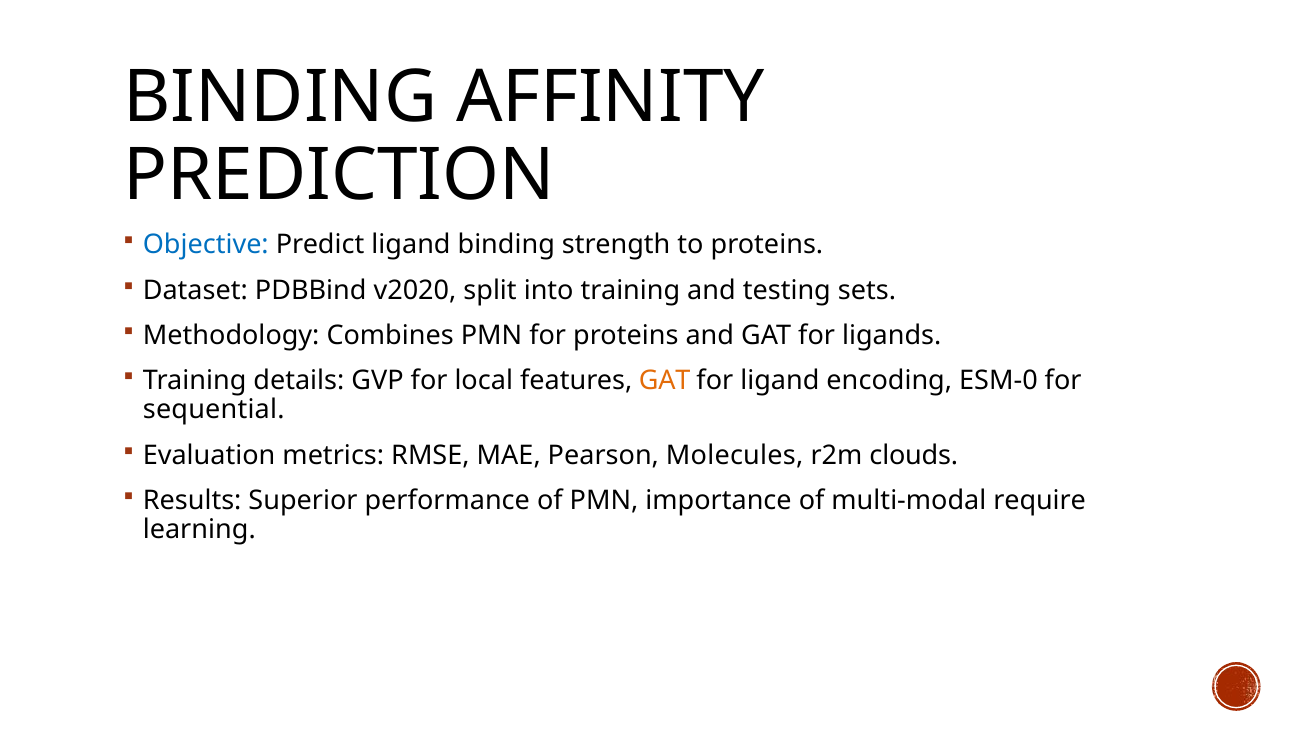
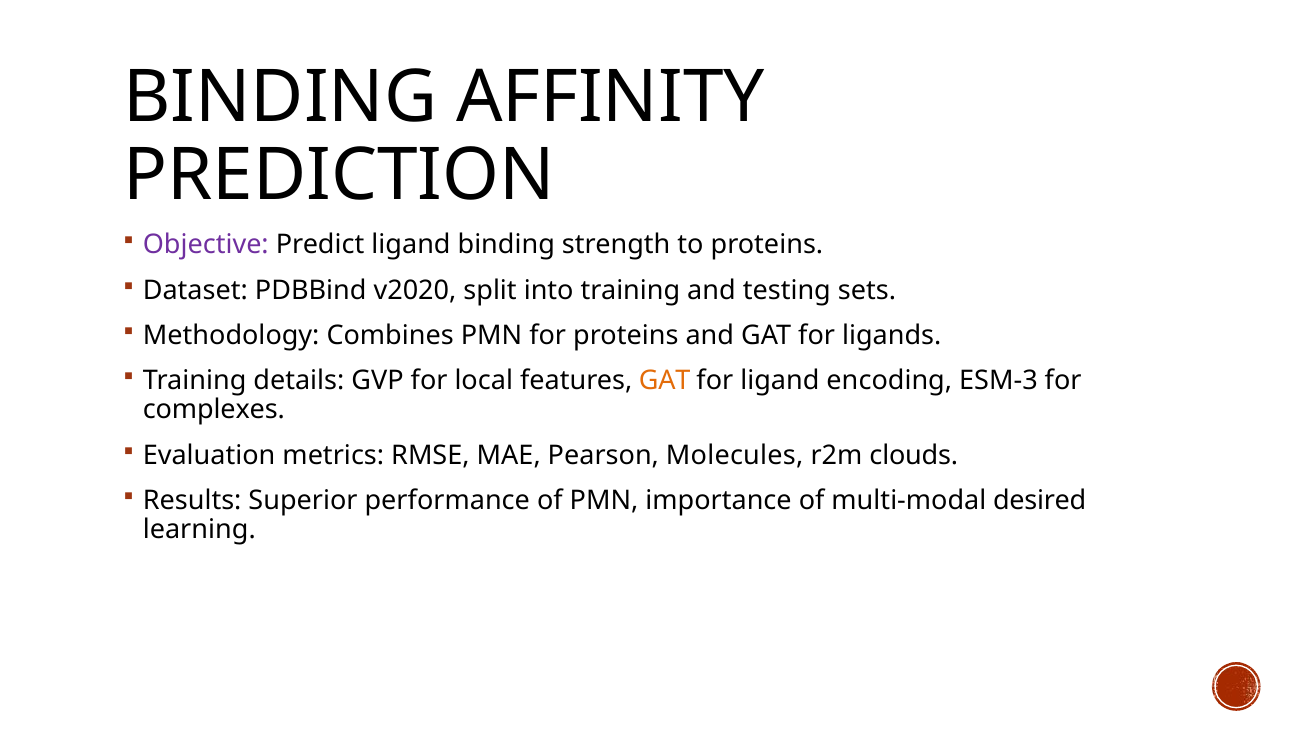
Objective colour: blue -> purple (206, 245)
ESM-0: ESM-0 -> ESM-3 (998, 381)
sequential: sequential -> complexes (214, 410)
require: require -> desired (1040, 501)
